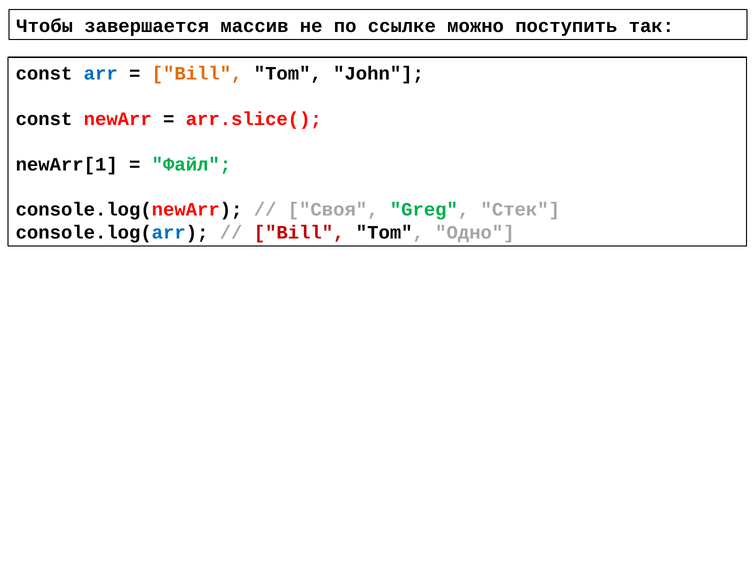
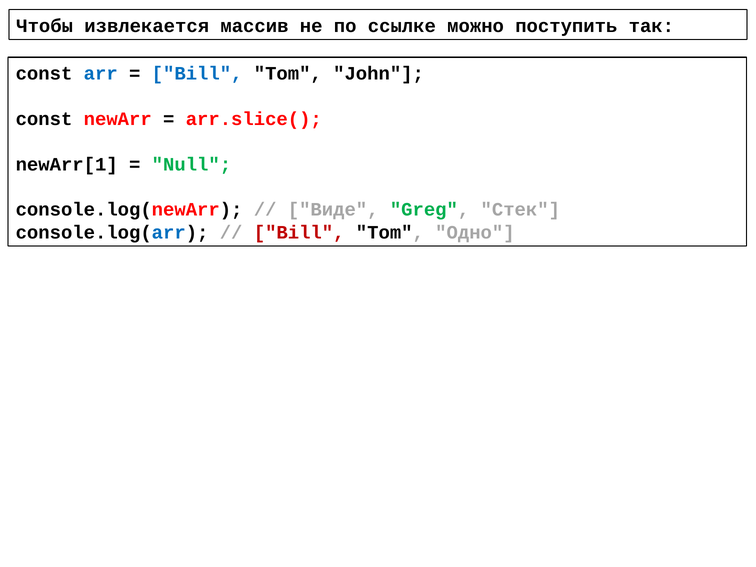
завершается: завершается -> извлекается (147, 26)
Bill colour: orange -> blue (197, 74)
Файл: Файл -> Null (191, 164)
Своя: Своя -> Виде (333, 210)
